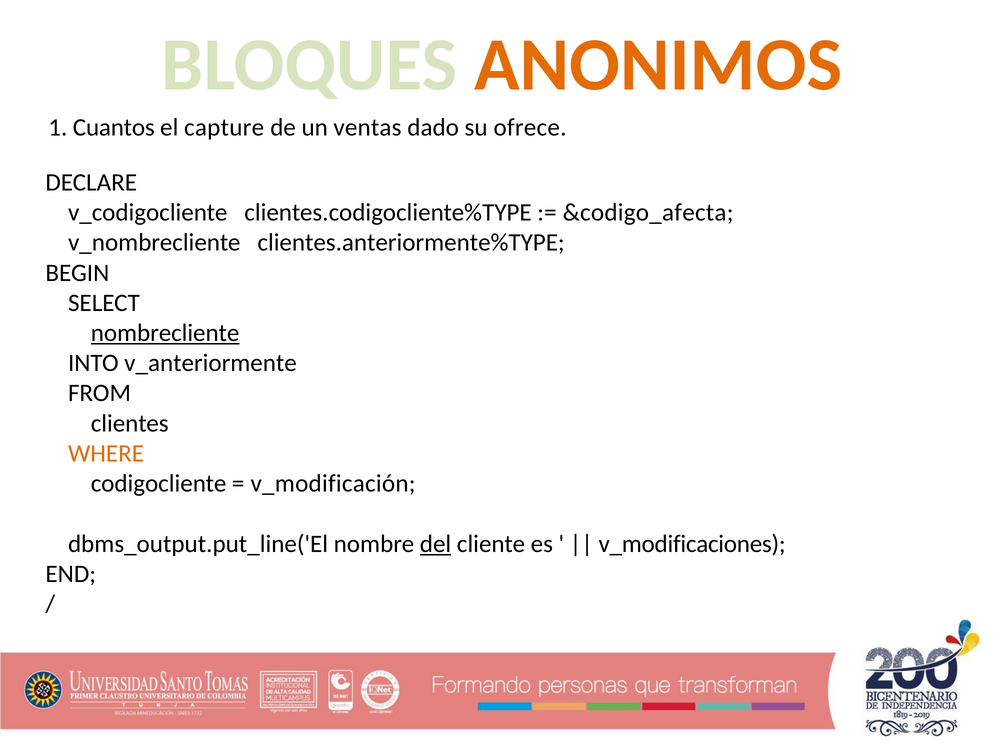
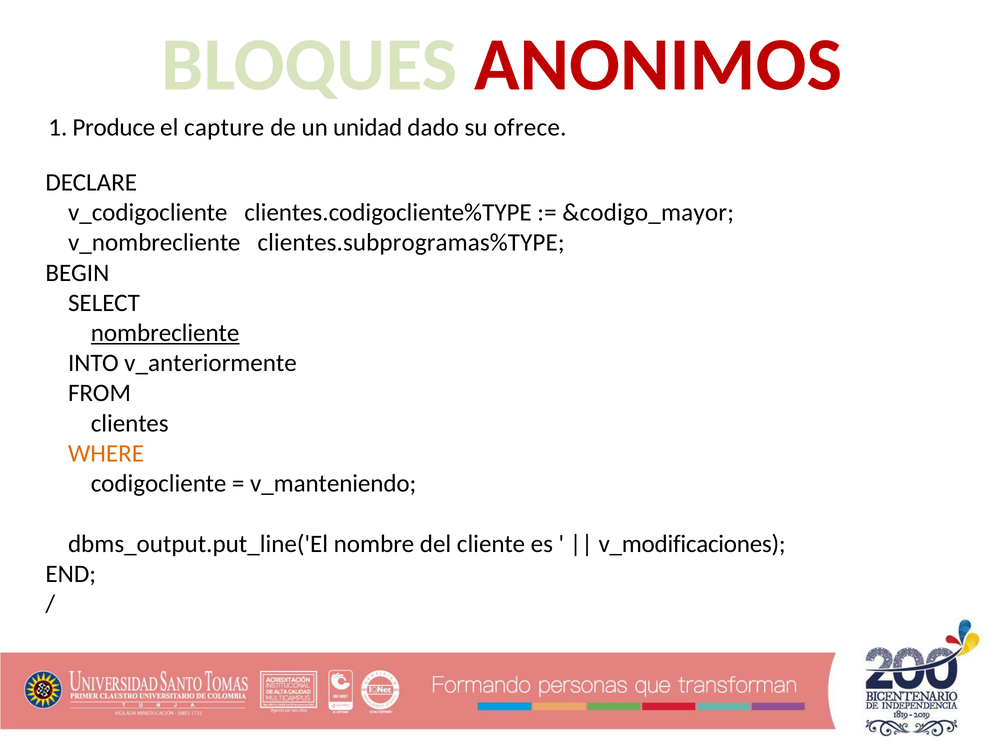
ANONIMOS colour: orange -> red (658, 65)
Cuantos: Cuantos -> Produce (114, 127)
ventas: ventas -> unidad (368, 127)
&codigo_afecta: &codigo_afecta -> &codigo_mayor (648, 212)
clientes.anteriormente%TYPE: clientes.anteriormente%TYPE -> clientes.subprogramas%TYPE (411, 243)
v_modificación: v_modificación -> v_manteniendo (333, 484)
del underline: present -> none (436, 544)
